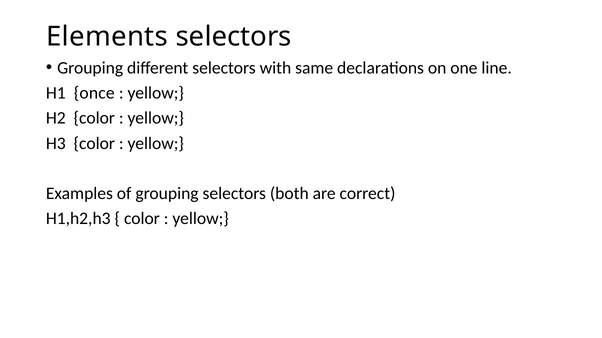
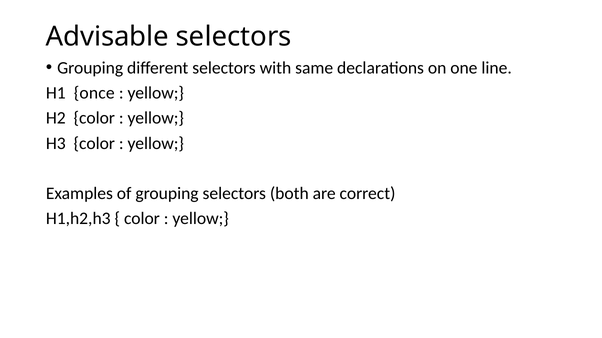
Elements: Elements -> Advisable (107, 37)
